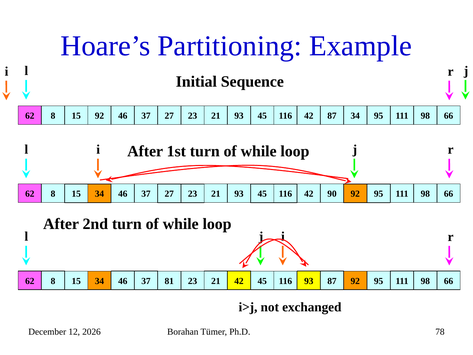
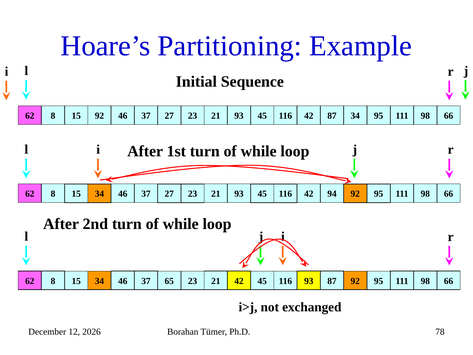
90: 90 -> 94 (332, 194)
81: 81 -> 65 (169, 281)
